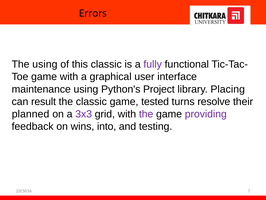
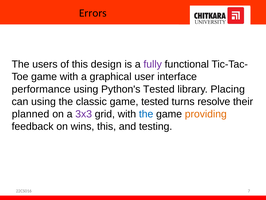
The using: using -> users (45, 64)
this classic: classic -> design (106, 64)
maintenance: maintenance -> performance (41, 89)
Python's Project: Project -> Tested (159, 89)
can result: result -> using (43, 101)
the colour: purple -> blue (146, 114)
providing colour: purple -> orange (206, 114)
wins into: into -> this (107, 126)
